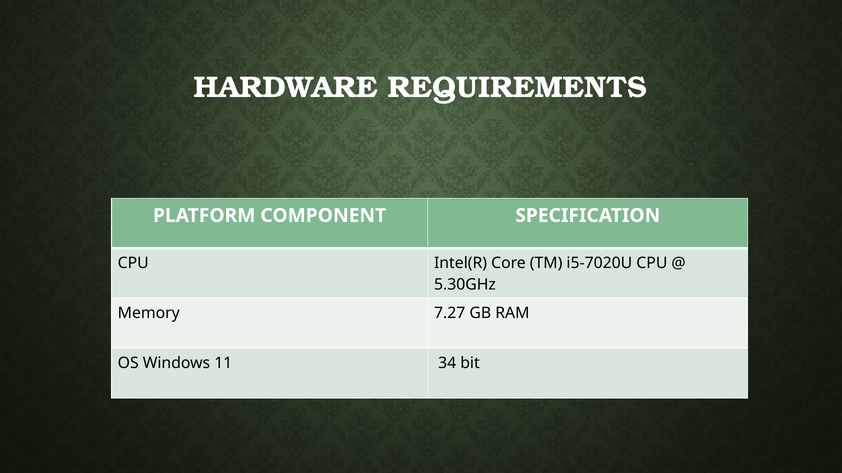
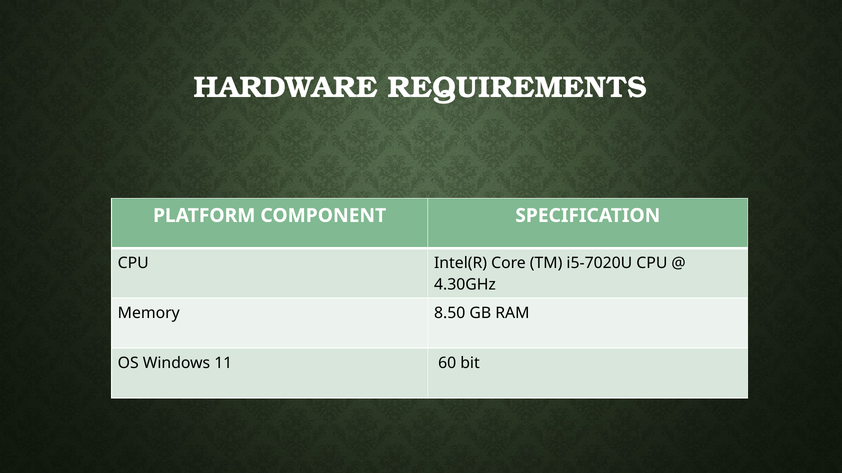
5.30GHz: 5.30GHz -> 4.30GHz (465, 285)
7.27: 7.27 -> 8.50 (450, 313)
34: 34 -> 60 (447, 363)
